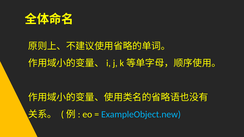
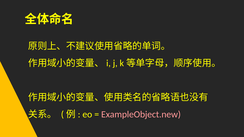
ExampleObject.new colour: light blue -> pink (141, 115)
